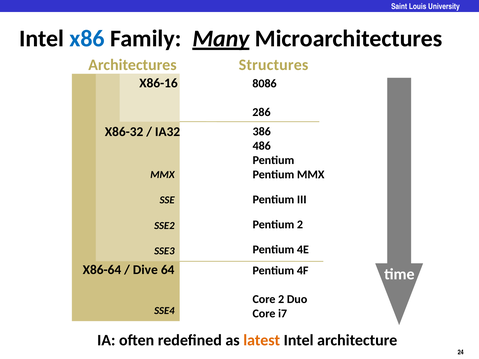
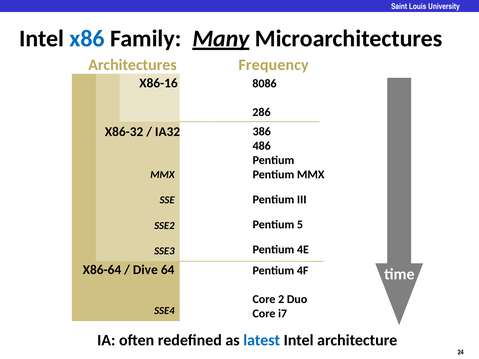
Structures: Structures -> Frequency (274, 65)
Pentium 2: 2 -> 5 (300, 225)
latest colour: orange -> blue (262, 340)
